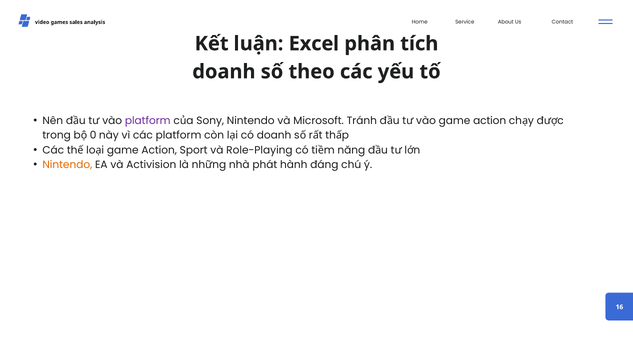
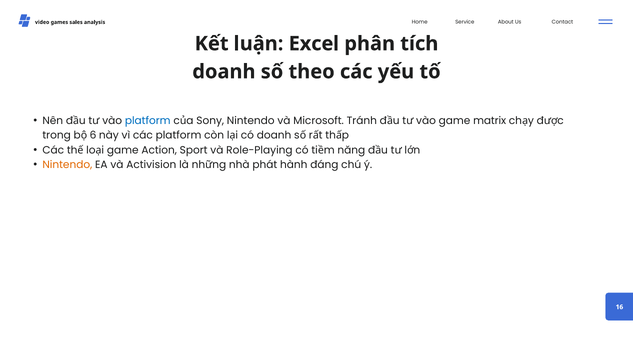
platform colour: purple -> blue (148, 121)
vào game action: action -> matrix (490, 121)
0: 0 -> 6 (93, 135)
